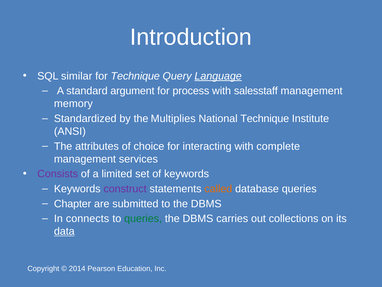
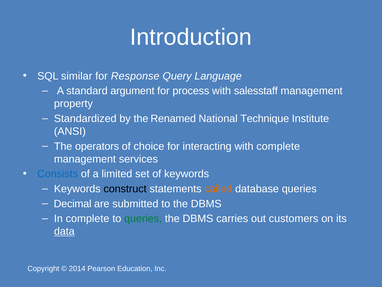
for Technique: Technique -> Response (135, 76)
Language underline: present -> none (218, 76)
memory: memory -> property (73, 104)
Multiplies: Multiplies -> Renamed (173, 118)
attributes: attributes -> operators (97, 146)
Consists colour: purple -> blue (58, 174)
construct colour: purple -> black (125, 189)
Chapter: Chapter -> Decimal (73, 203)
In connects: connects -> complete (88, 218)
collections: collections -> customers (294, 218)
